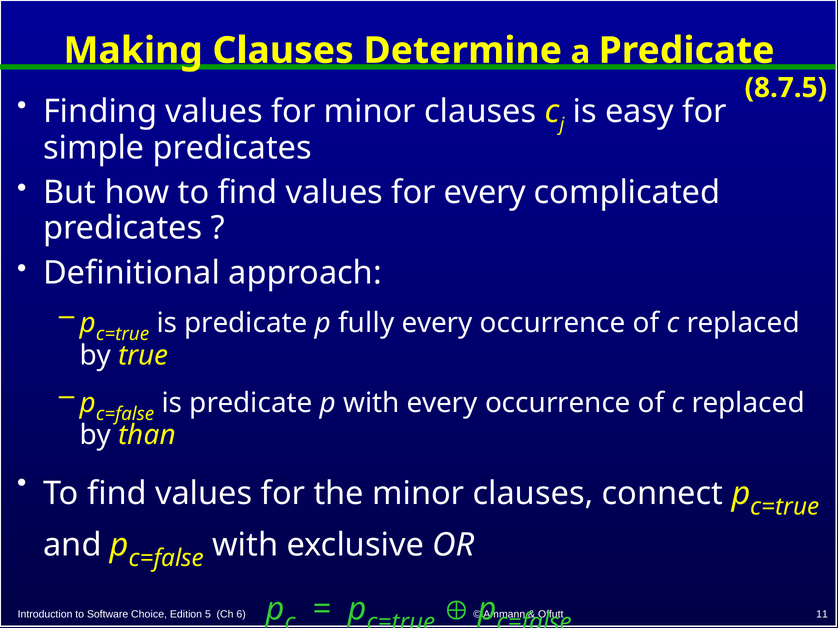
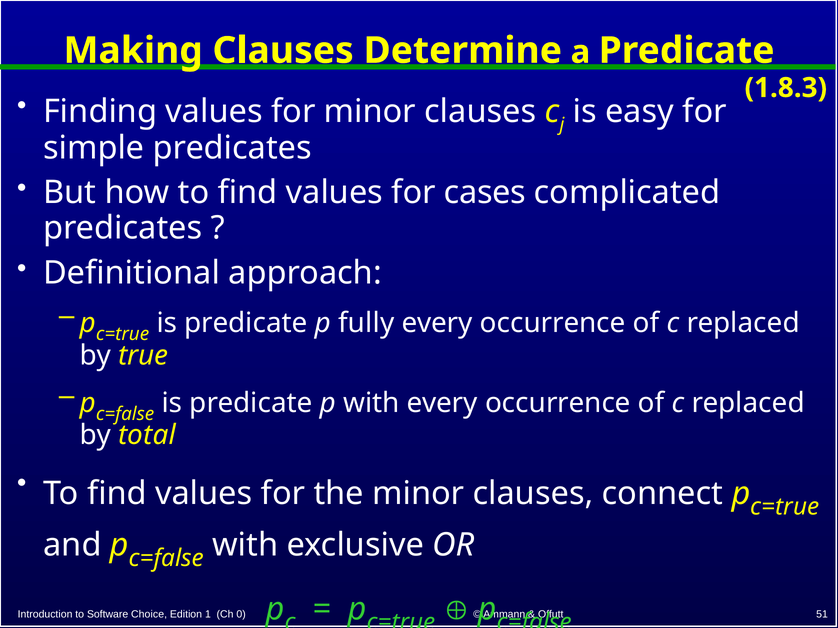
8.7.5: 8.7.5 -> 1.8.3 (786, 88)
for every: every -> cases (485, 193)
than: than -> total (147, 436)
5: 5 -> 1 (208, 615)
6: 6 -> 0 (241, 615)
11: 11 -> 51 (822, 615)
